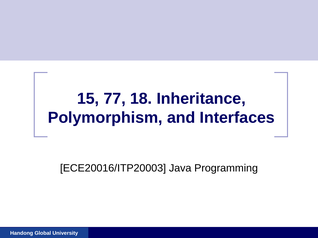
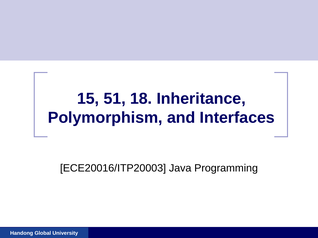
77: 77 -> 51 (115, 99)
